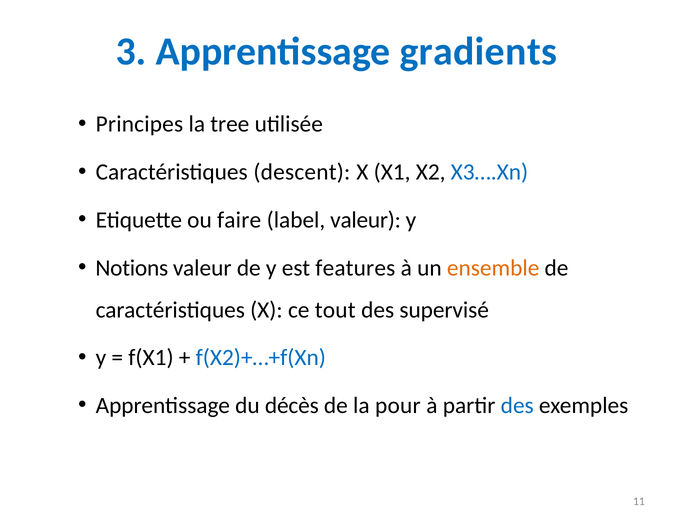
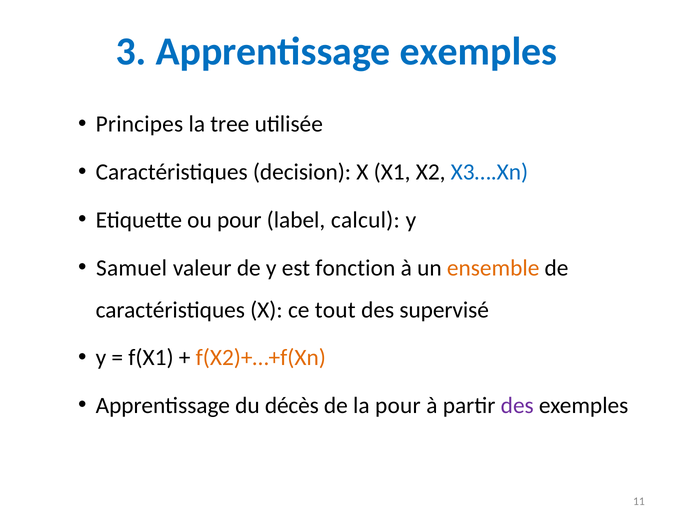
Apprentissage gradients: gradients -> exemples (478, 51)
descent: descent -> decision (302, 172)
ou faire: faire -> pour (239, 220)
label valeur: valeur -> calcul (365, 220)
Notions: Notions -> Samuel (132, 268)
features: features -> fonction (355, 268)
f(X2)+…+f(Xn colour: blue -> orange (261, 358)
des colour: blue -> purple (517, 405)
